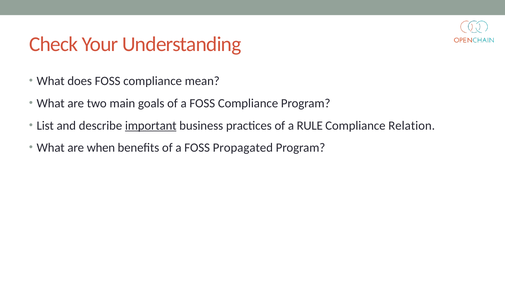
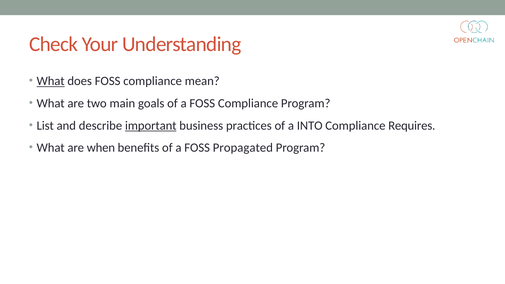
What underline: none -> present (51, 81)
RULE: RULE -> INTO (310, 126)
Relation: Relation -> Requires (412, 126)
